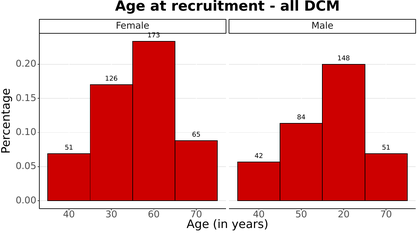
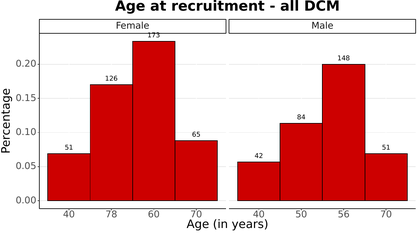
30: 30 -> 78 (111, 214)
20: 20 -> 56 (344, 214)
